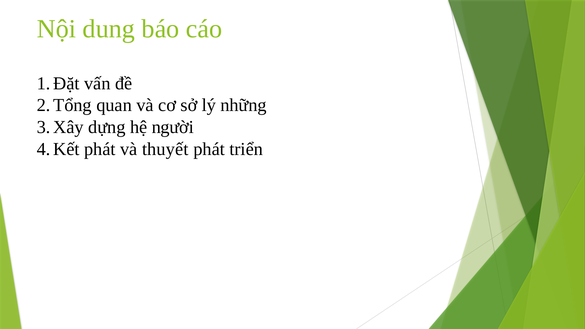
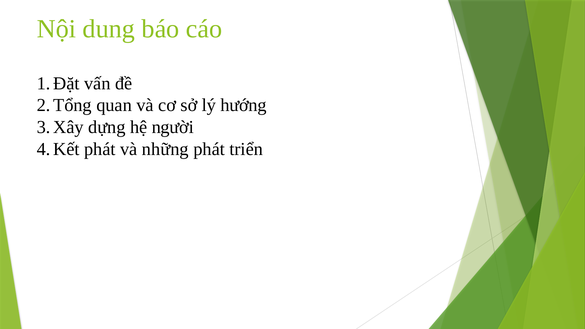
những: những -> hướng (244, 105)
thuyết: thuyết -> những (165, 149)
